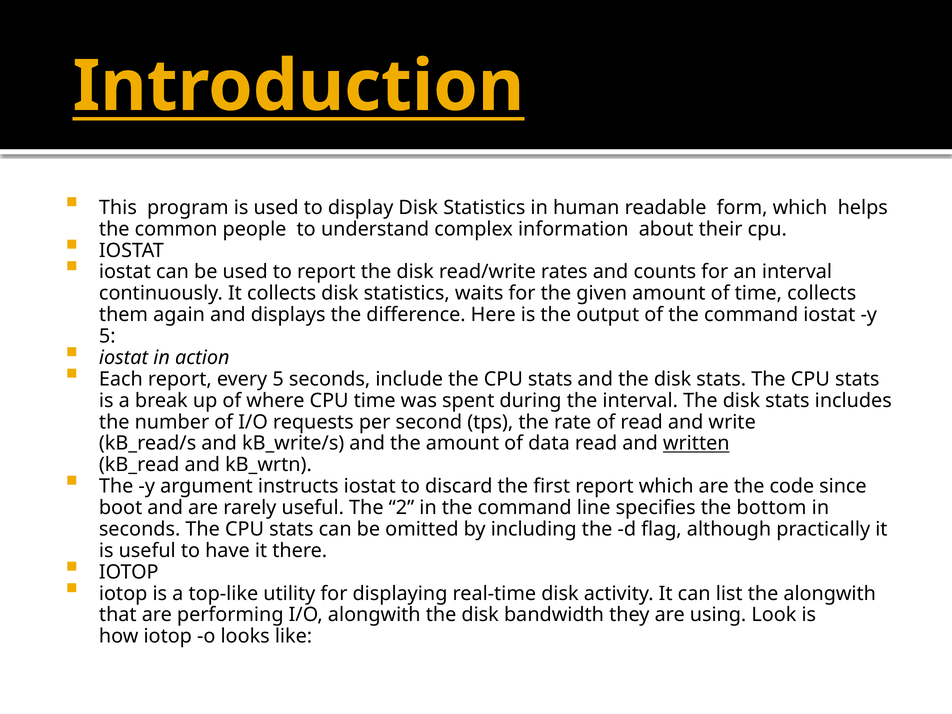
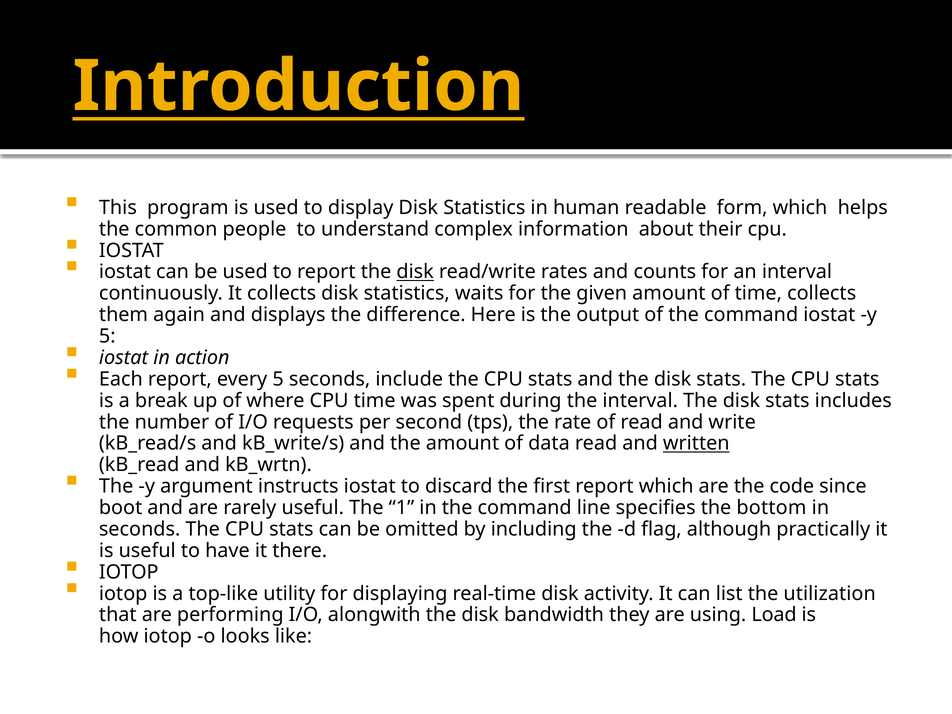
disk underline: none -> present (415, 272)
2: 2 -> 1 (401, 508)
the alongwith: alongwith -> utilization (830, 594)
Look: Look -> Load (774, 615)
